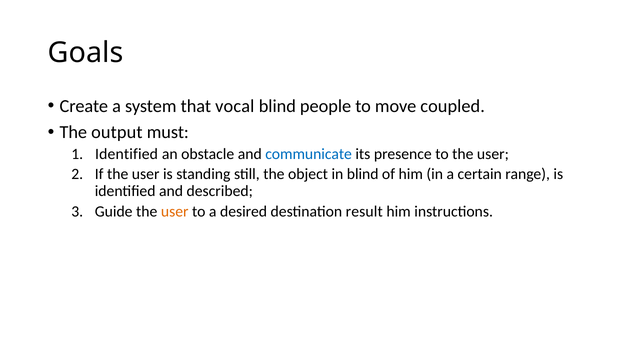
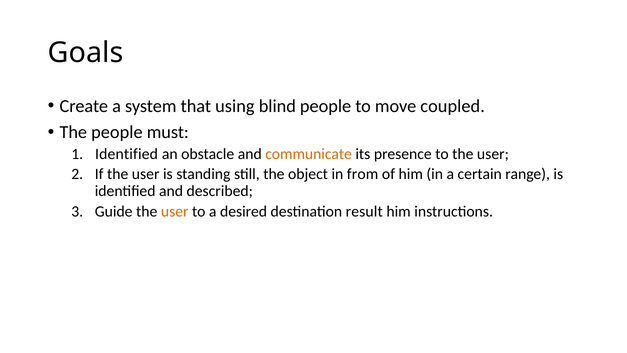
vocal: vocal -> using (235, 106)
The output: output -> people (117, 132)
communicate colour: blue -> orange (309, 154)
in blind: blind -> from (363, 174)
